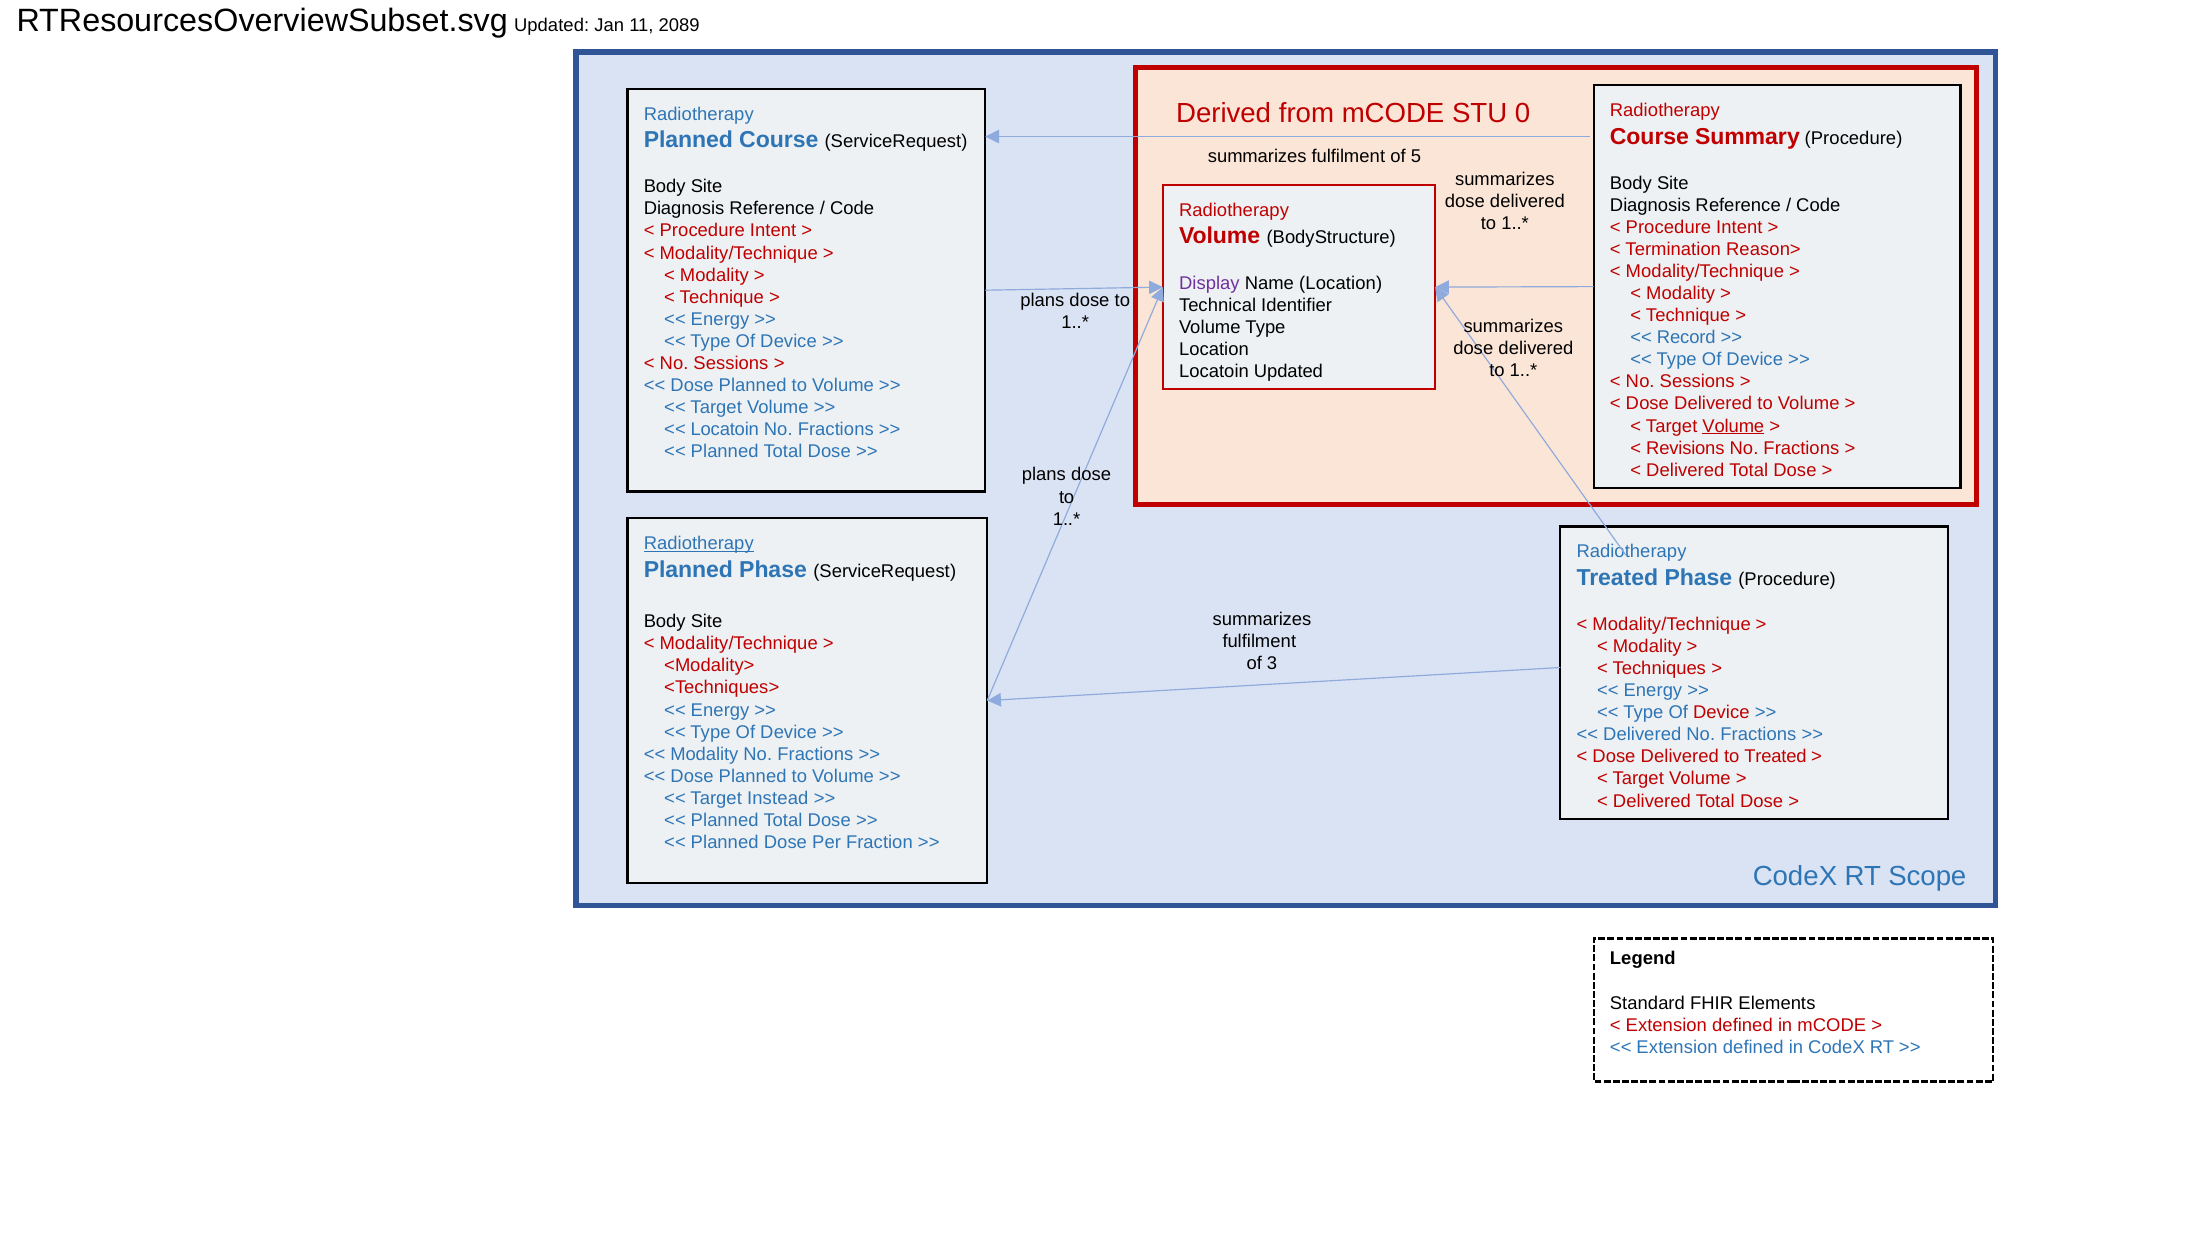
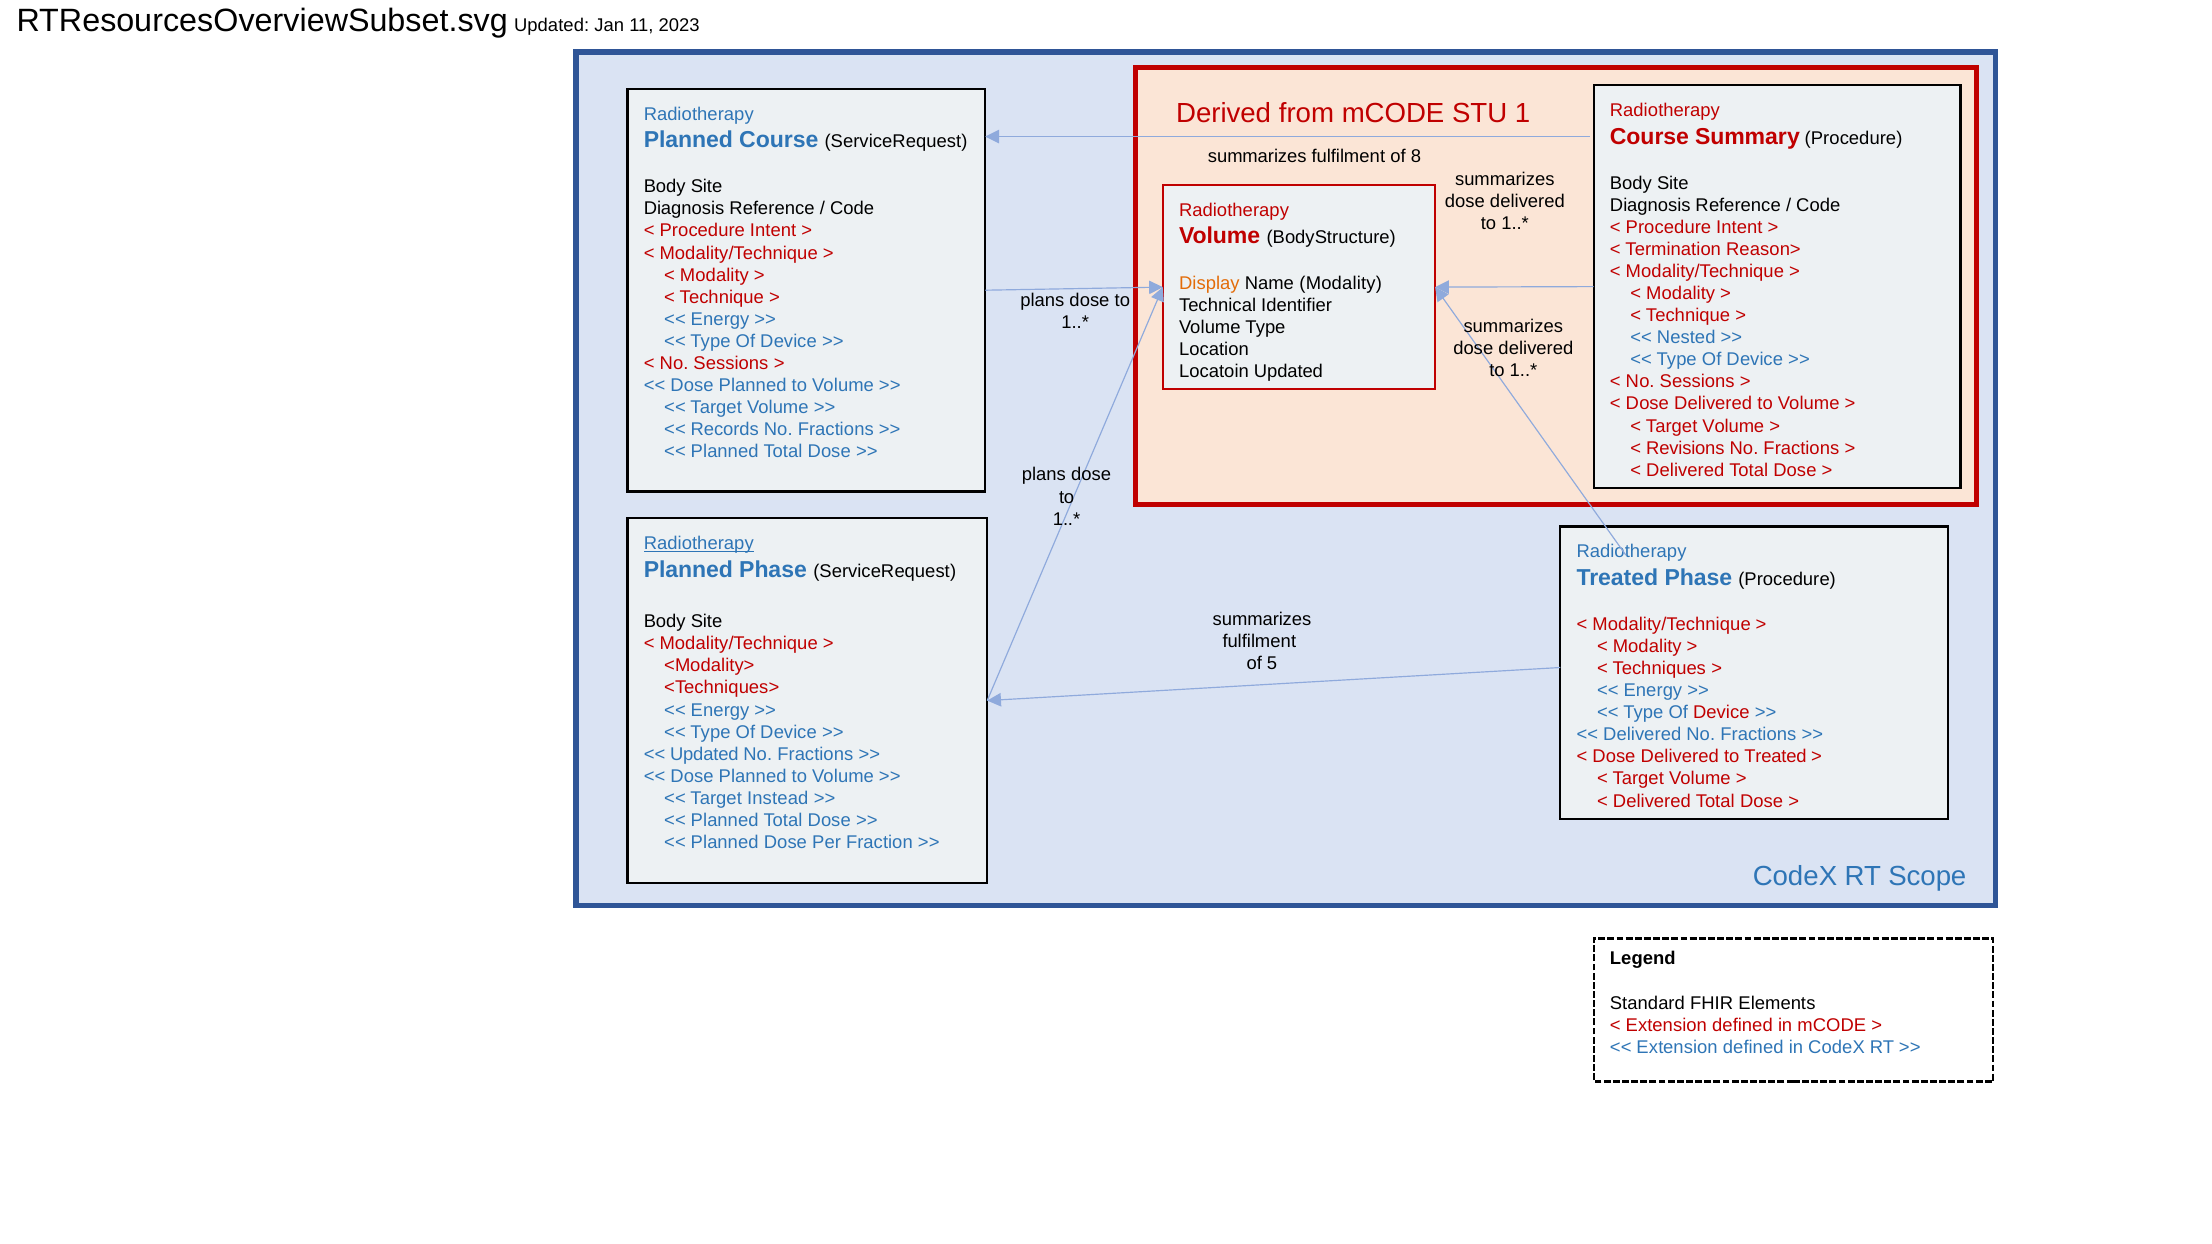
2089: 2089 -> 2023 (679, 25)
0: 0 -> 1 (1523, 114)
5: 5 -> 8 (1416, 156)
Display colour: purple -> orange (1209, 283)
Name Location: Location -> Modality (1341, 283)
Record: Record -> Nested (1686, 338)
Volume underline: present -> none (1733, 426)
Locatoin: Locatoin -> Records (725, 430)
3: 3 -> 5 (1272, 663)
Modality: Modality -> Updated (704, 754)
